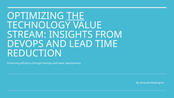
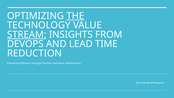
STREAM underline: none -> present (27, 35)
